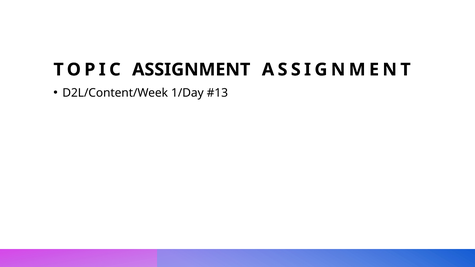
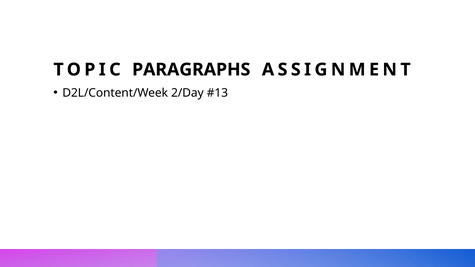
TOPIC ASSIGNMENT: ASSIGNMENT -> PARAGRAPHS (191, 70)
1/Day: 1/Day -> 2/Day (187, 93)
